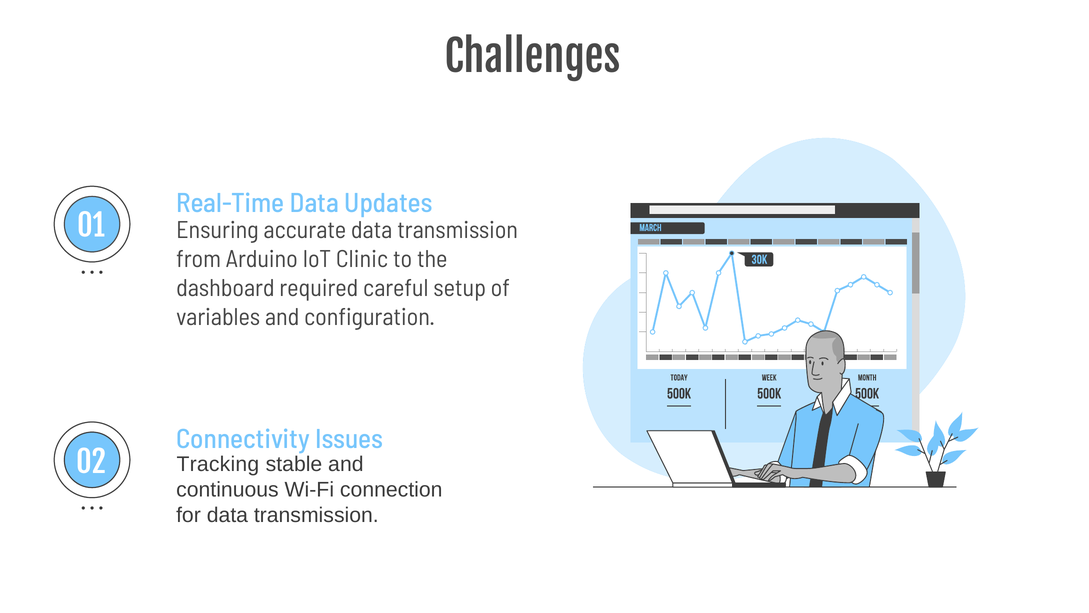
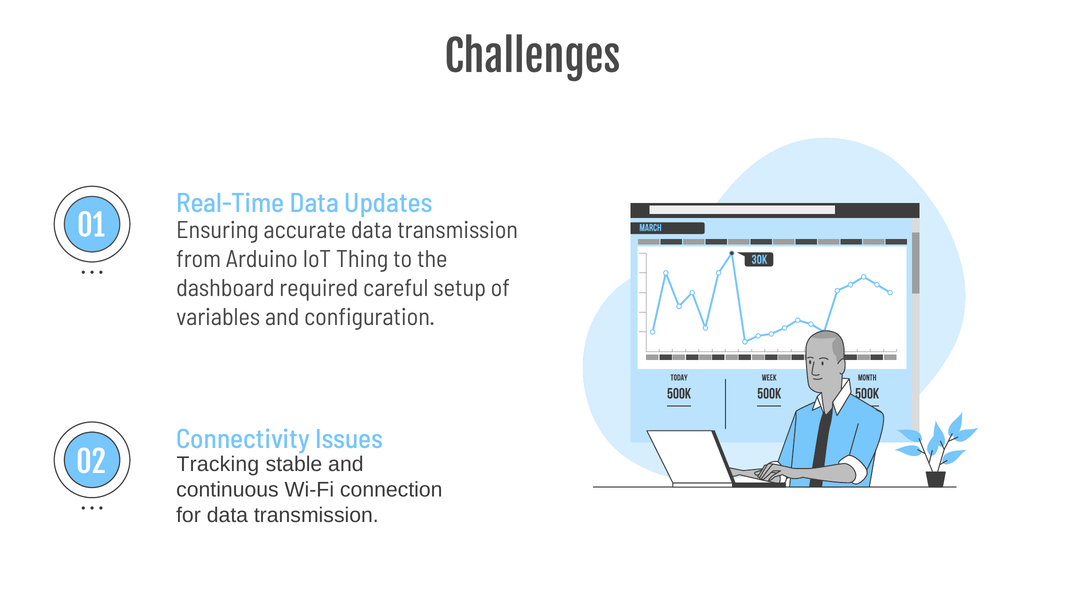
Clinic: Clinic -> Thing (362, 259)
